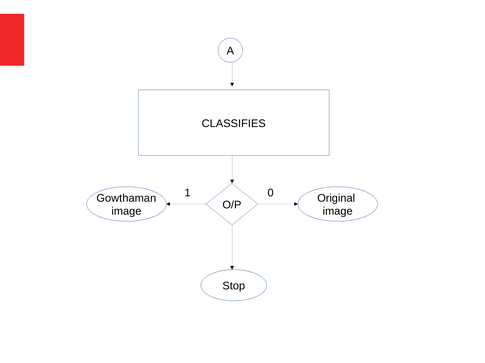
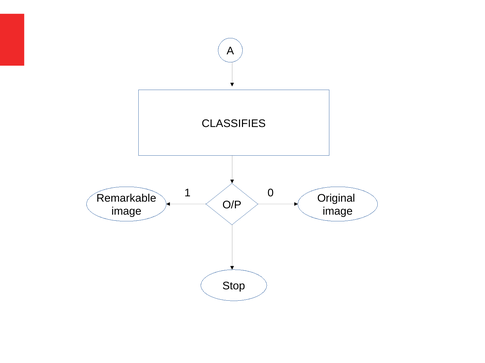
Gowthaman: Gowthaman -> Remarkable (126, 199)
